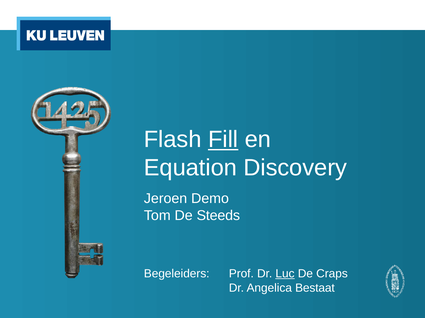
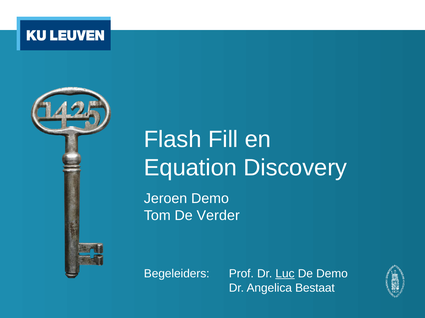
Fill underline: present -> none (223, 140)
Steeds: Steeds -> Verder (218, 216)
De Craps: Craps -> Demo (332, 274)
